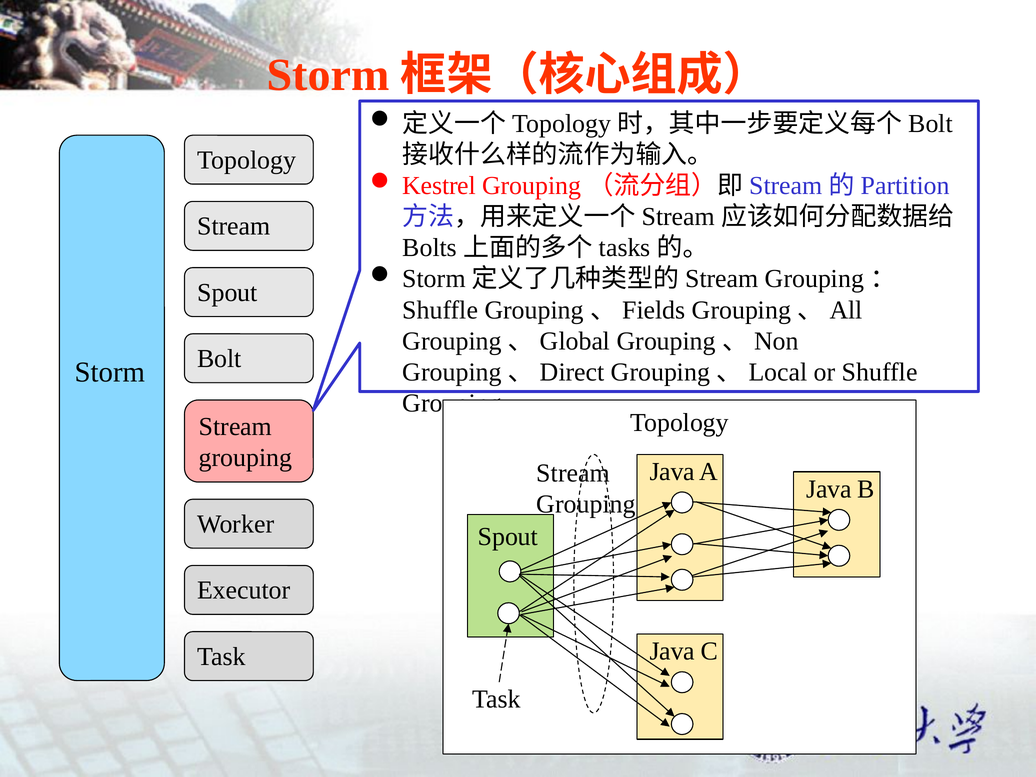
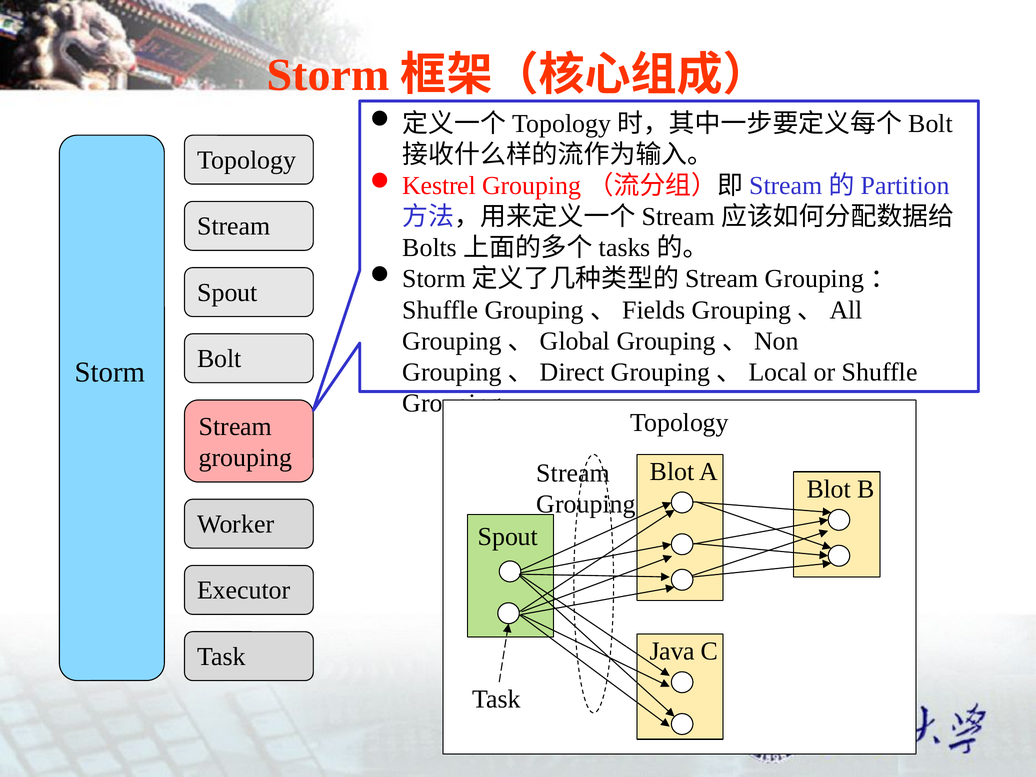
Java: Java -> Blot (672, 472)
Java: Java -> Blot (829, 489)
